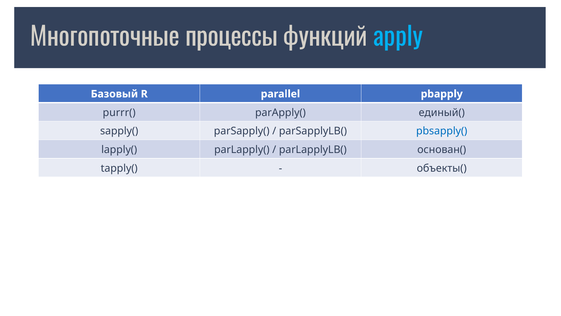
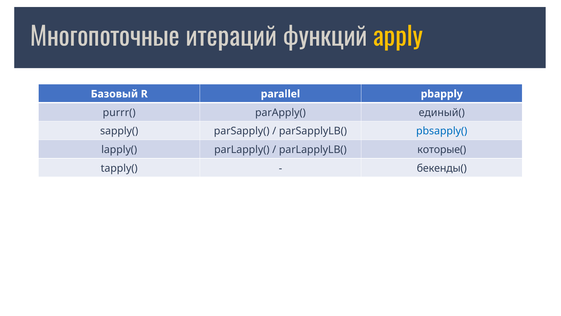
процессы: процессы -> итераций (231, 37)
apply colour: light blue -> yellow (398, 37)
основан(: основан( -> которые( (442, 149)
объекты(: объекты( -> бекенды( (442, 168)
